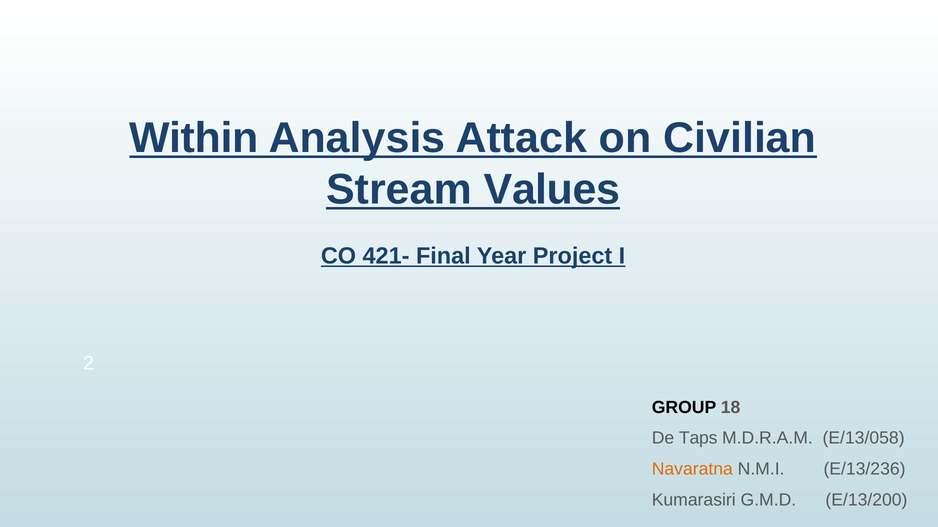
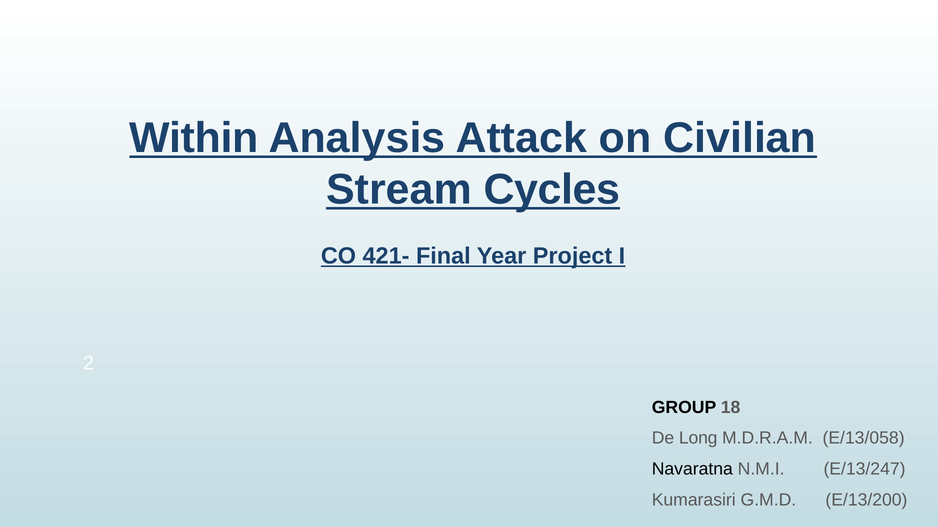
Values: Values -> Cycles (552, 190)
Taps: Taps -> Long (698, 439)
Navaratna colour: orange -> black (692, 470)
E/13/236: E/13/236 -> E/13/247 (865, 470)
